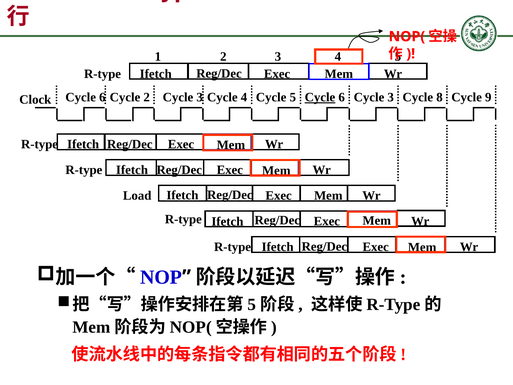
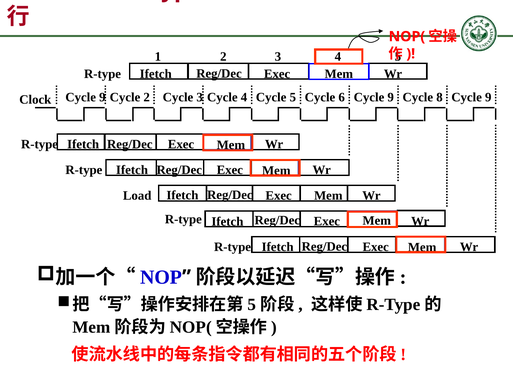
Clock Cycle 6: 6 -> 9 (102, 97)
Cycle underline: present -> none (320, 97)
6 Cycle 3: 3 -> 9 (391, 97)
